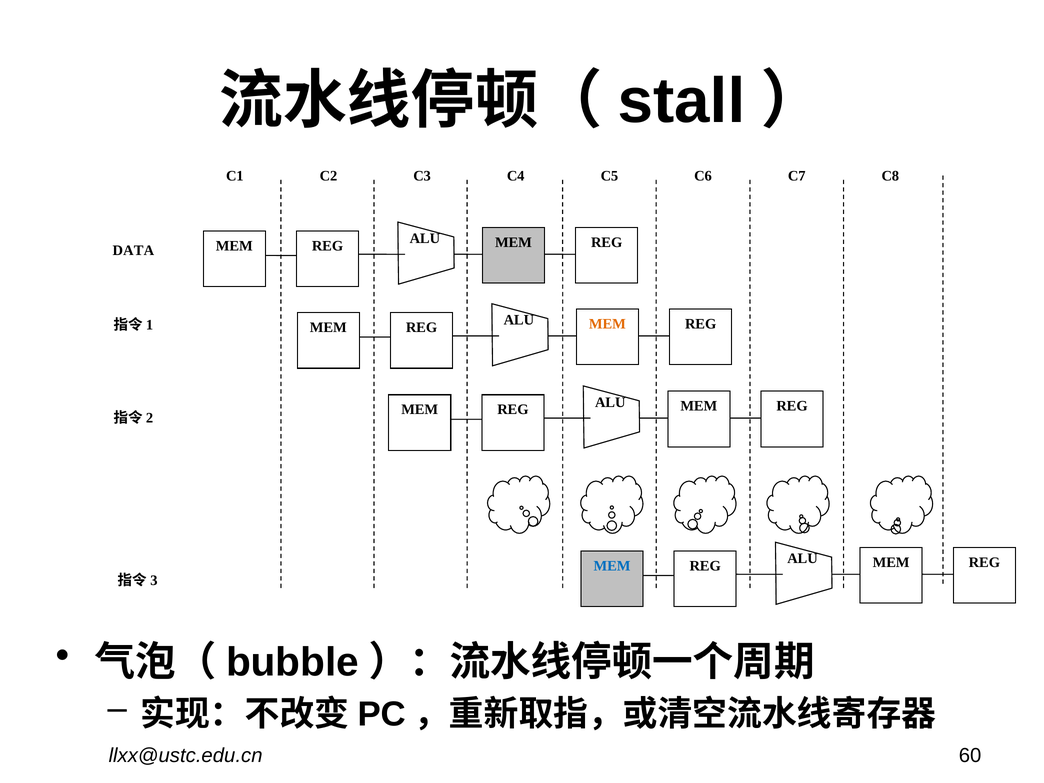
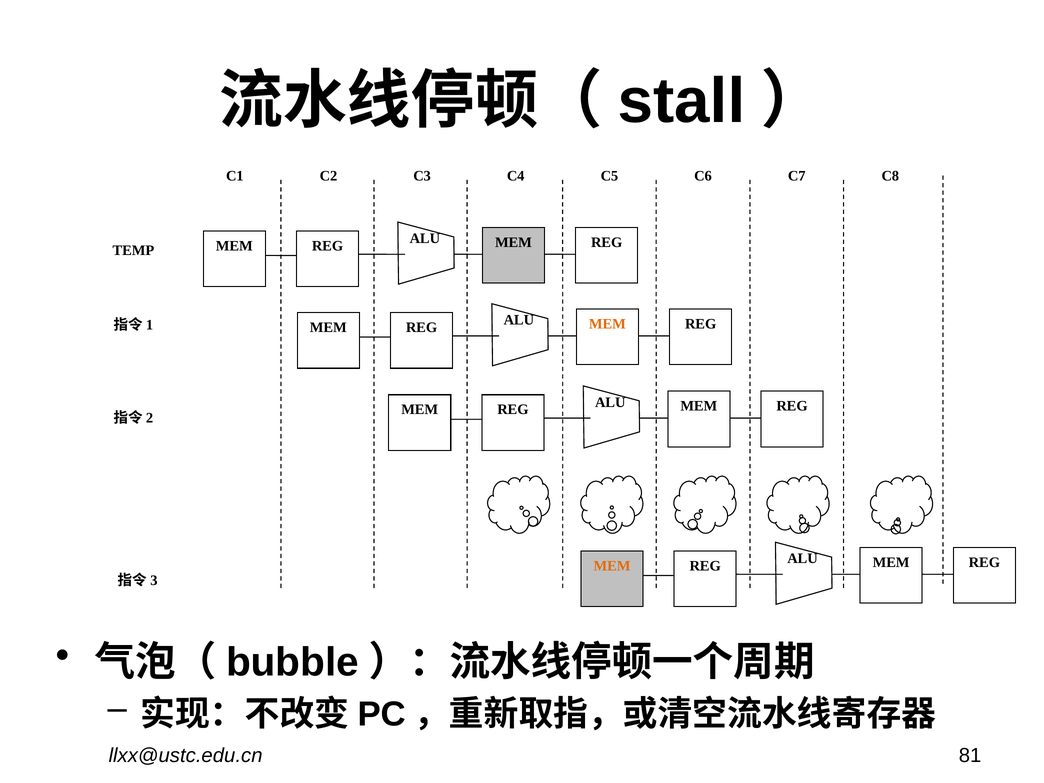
DATA: DATA -> TEMP (133, 251)
MEM colour: blue -> orange (612, 566)
60: 60 -> 81 (970, 756)
